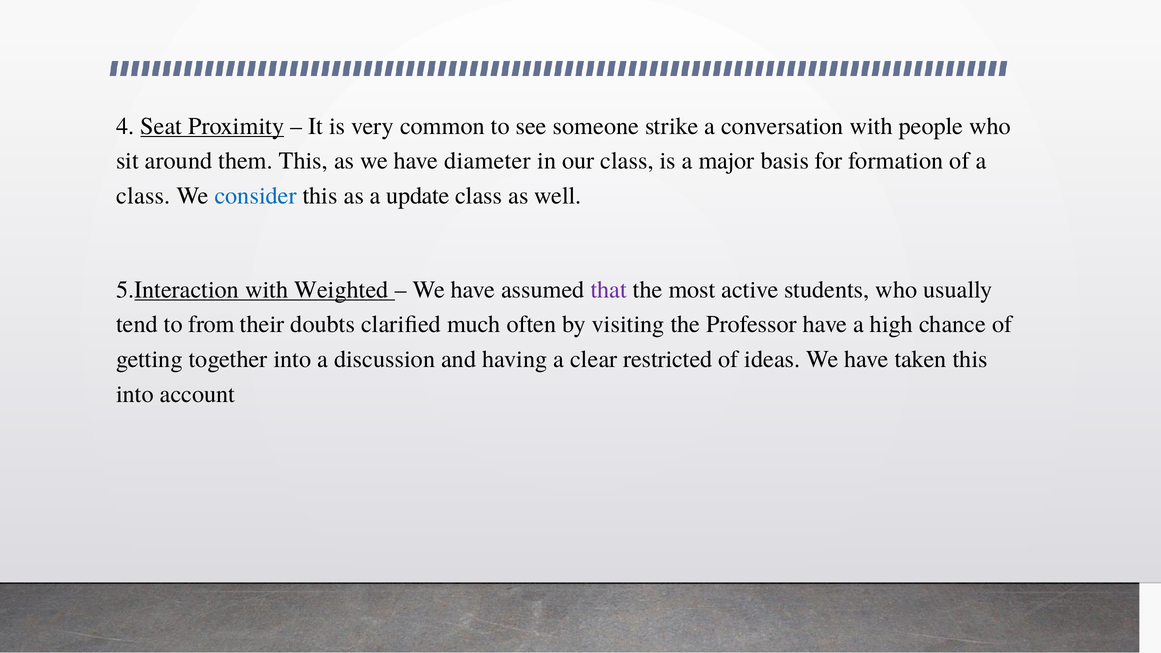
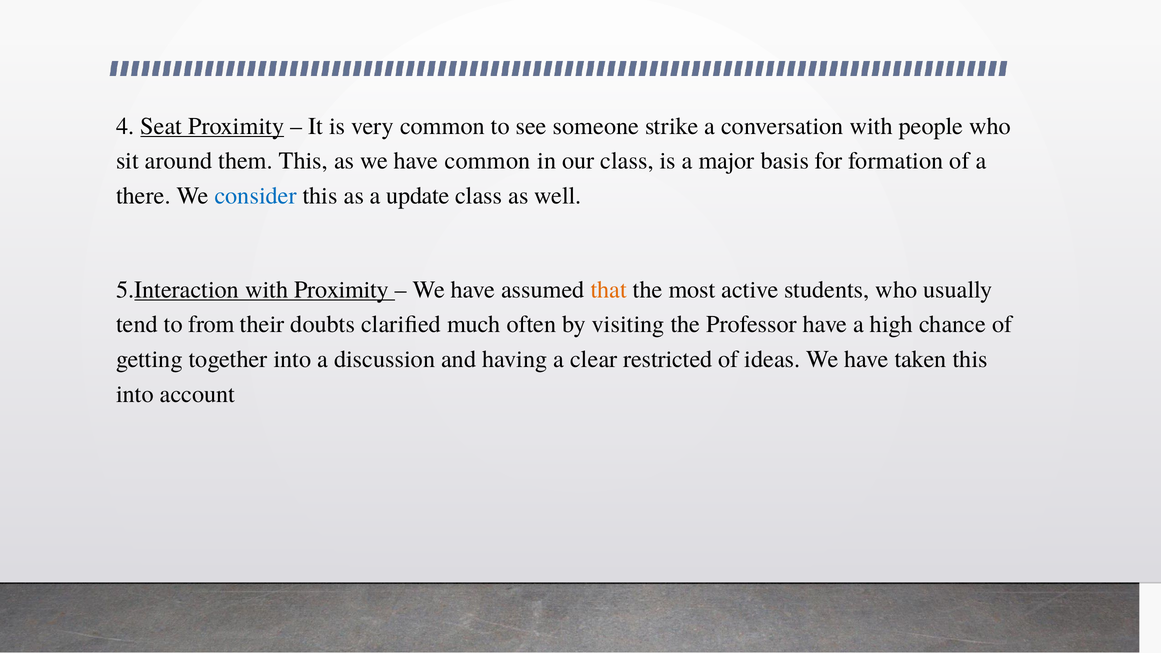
have diameter: diameter -> common (488, 161)
class: class -> there (143, 196)
with Weighted: Weighted -> Proximity (342, 290)
that colour: purple -> orange (609, 290)
